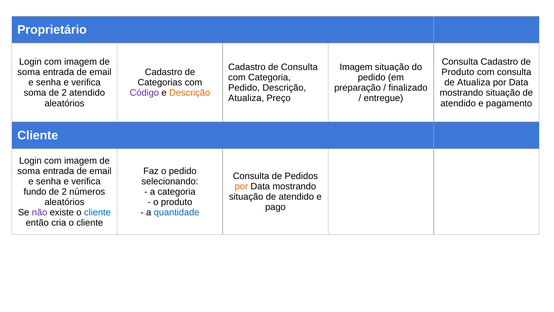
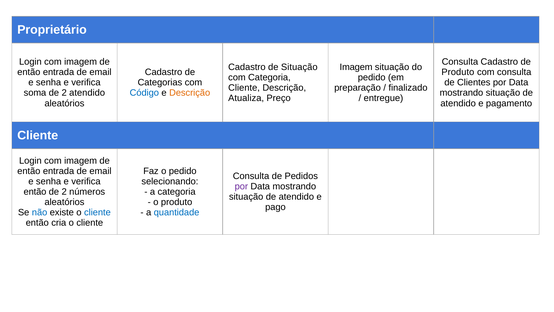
de Consulta: Consulta -> Situação (299, 67)
soma: soma -> então (29, 72)
de Atualiza: Atualiza -> Clientes (474, 82)
Pedido: Pedido -> Cliente (244, 88)
Código colour: purple -> blue (144, 93)
soma: soma -> então (29, 171)
por colour: orange -> purple (241, 186)
fundo: fundo -> então (35, 192)
não colour: purple -> blue (40, 212)
